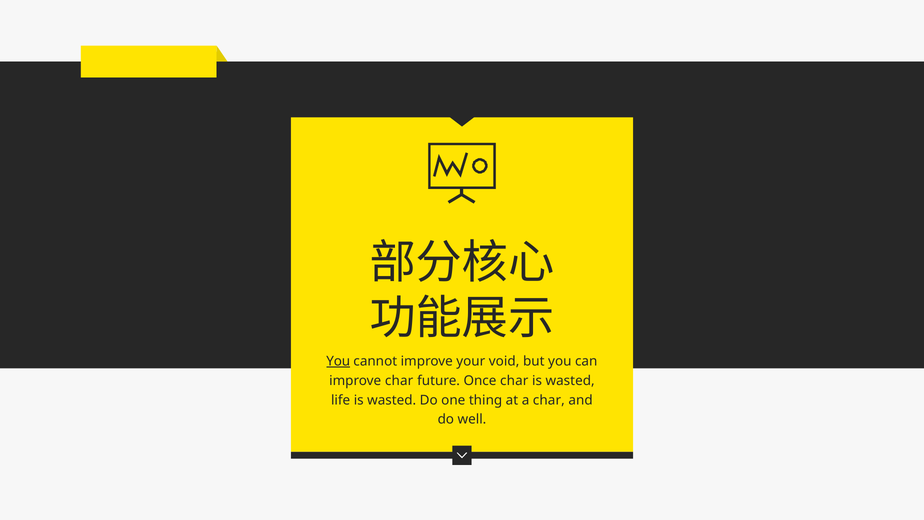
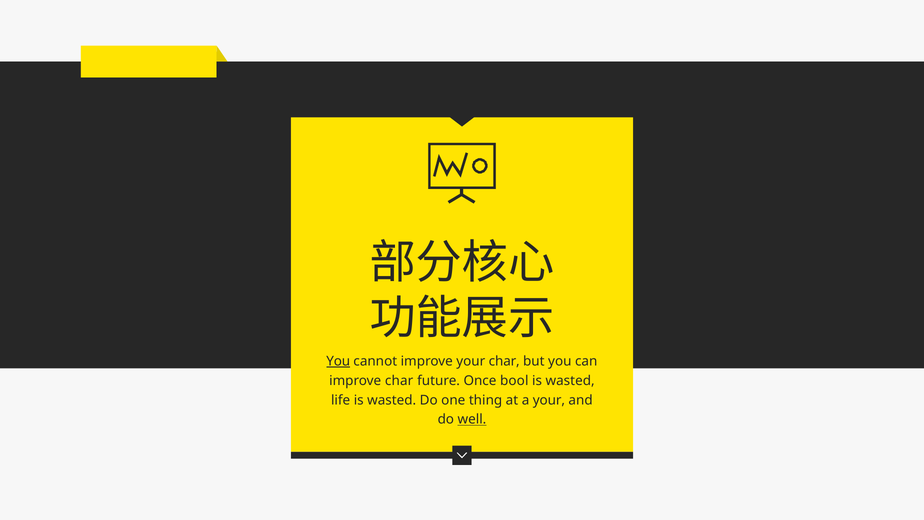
your void: void -> char (504, 361)
Once char: char -> bool (514, 380)
a char: char -> your (549, 400)
well underline: none -> present (472, 419)
